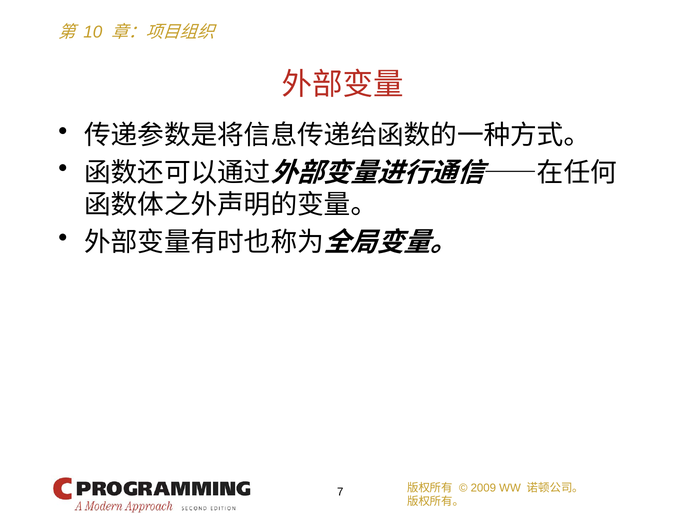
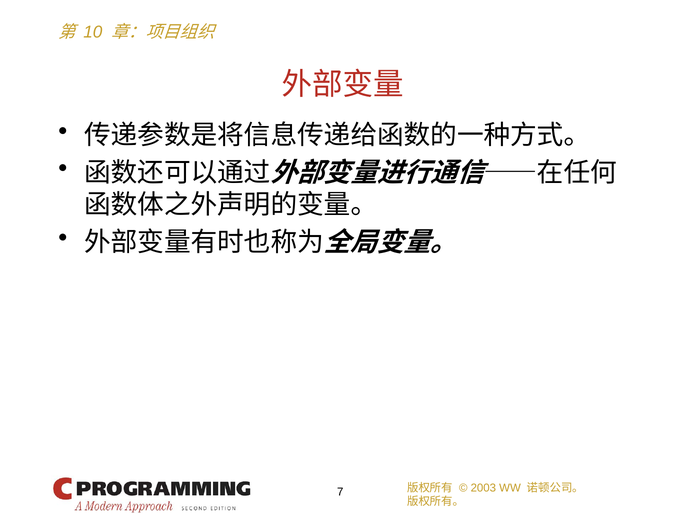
2009: 2009 -> 2003 (483, 488)
